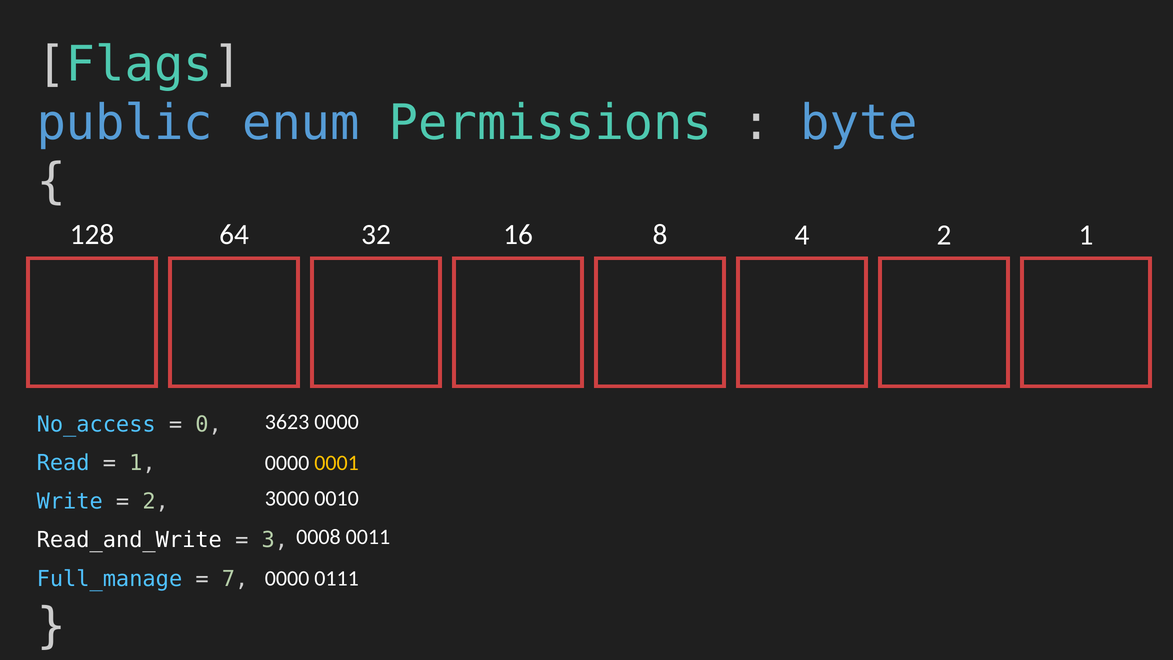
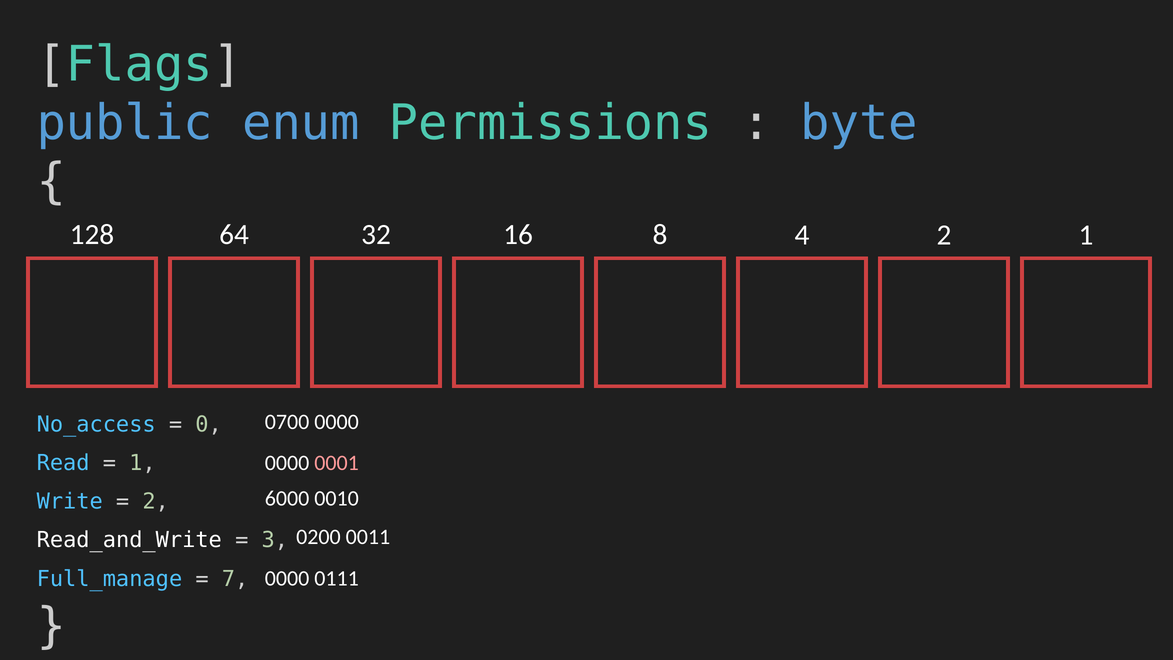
3623: 3623 -> 0700 (287, 422)
0001 colour: yellow -> pink (337, 463)
3000: 3000 -> 6000 (287, 498)
0008: 0008 -> 0200 (318, 537)
